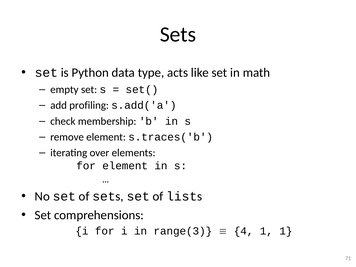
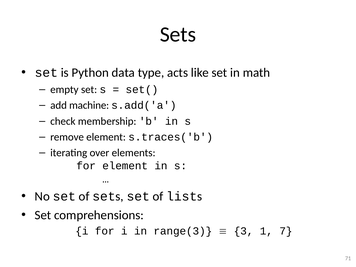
profiling: profiling -> machine (89, 105)
4: 4 -> 3 (244, 231)
1 1: 1 -> 7 (286, 231)
